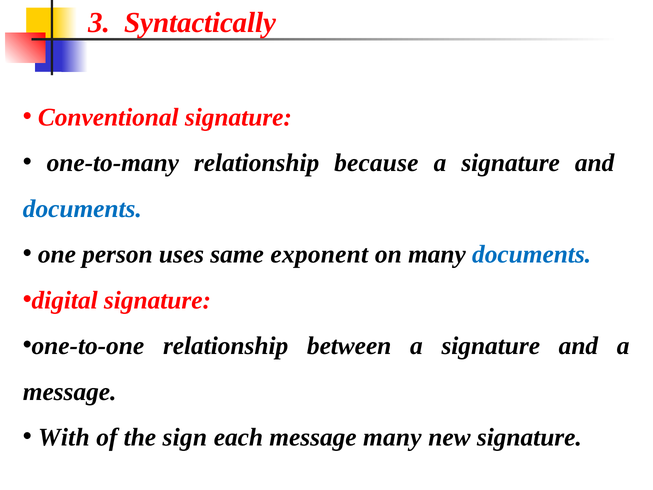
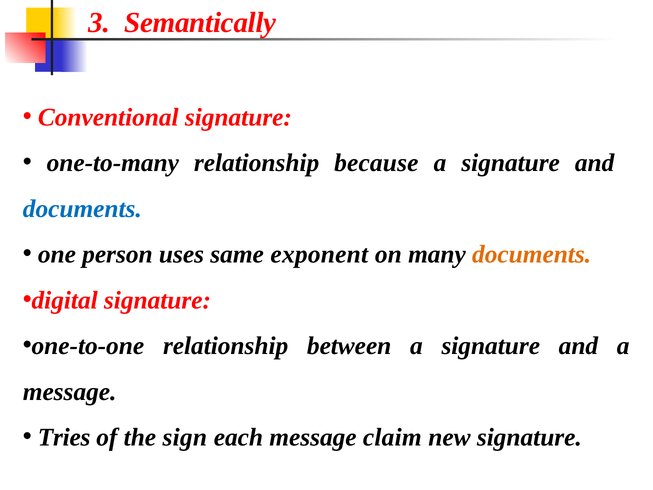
Syntactically: Syntactically -> Semantically (200, 23)
documents colour: blue -> orange (532, 254)
With: With -> Tries (64, 437)
message many: many -> claim (392, 437)
